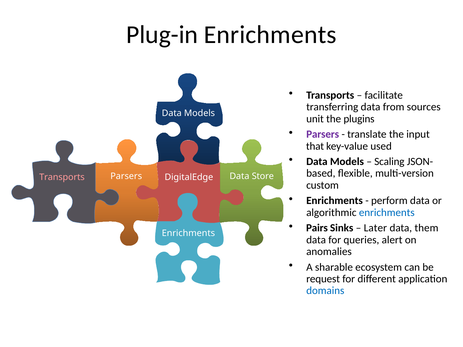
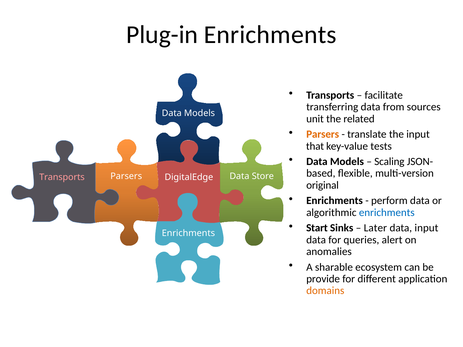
plugins: plugins -> related (359, 119)
Parsers colour: purple -> orange (323, 134)
used: used -> tests (381, 146)
custom: custom -> original (323, 185)
Pairs: Pairs -> Start (317, 228)
data them: them -> input (426, 228)
request: request -> provide (323, 279)
domains colour: blue -> orange (325, 291)
